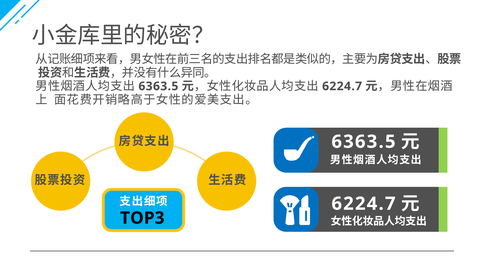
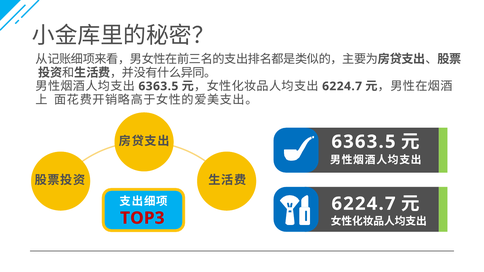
TOP3 colour: black -> red (142, 219)
